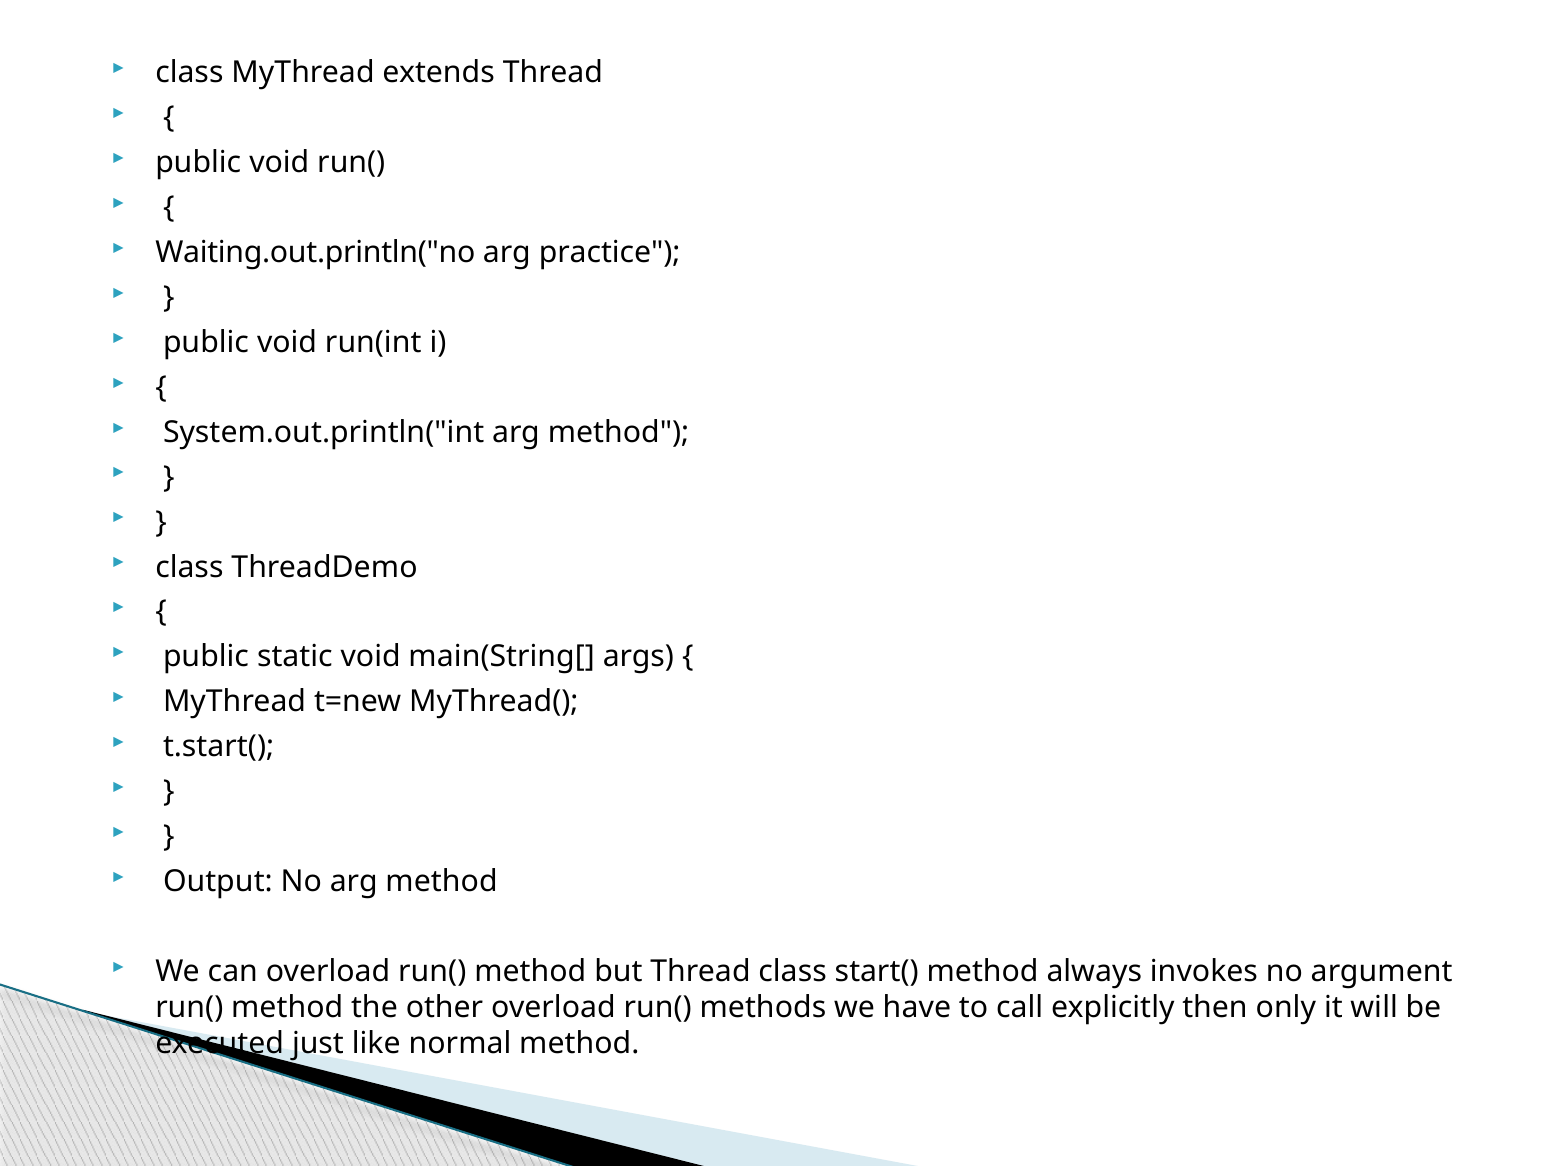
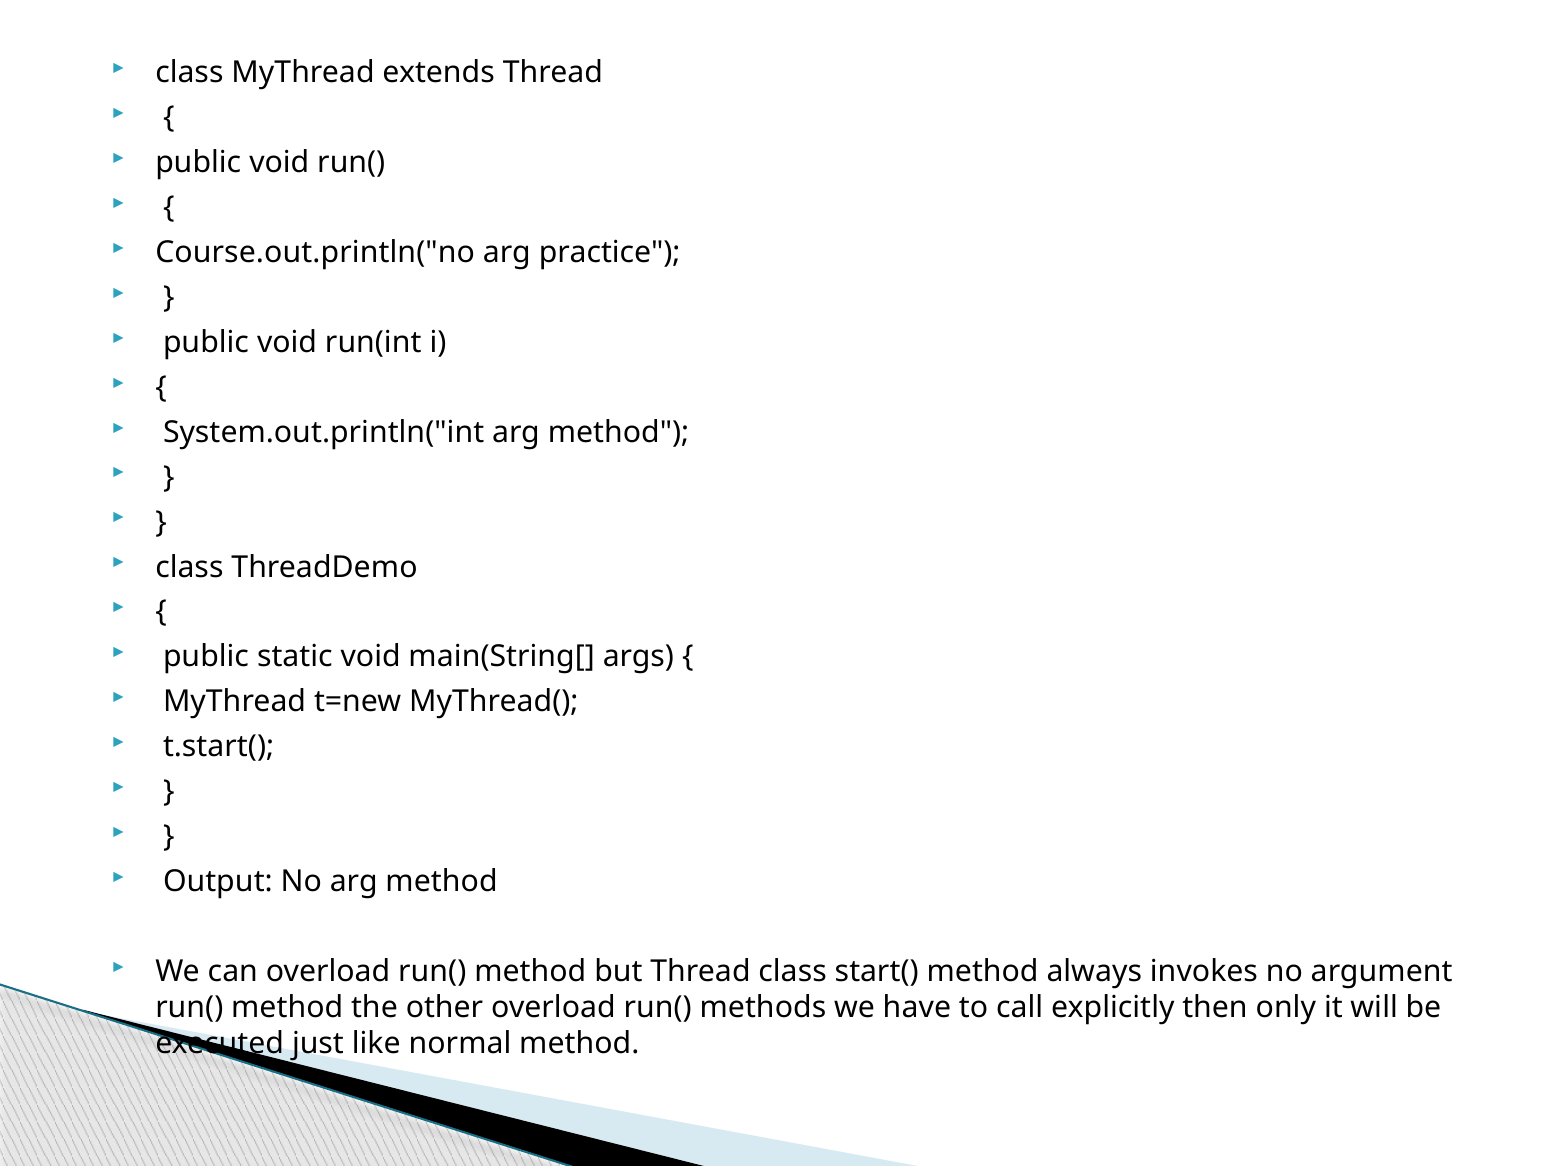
Waiting.out.println("no: Waiting.out.println("no -> Course.out.println("no (315, 253)
